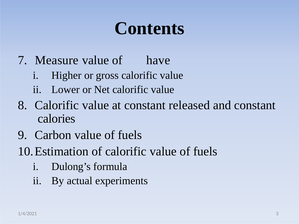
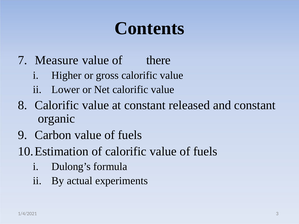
have: have -> there (158, 60)
calories: calories -> organic (56, 119)
